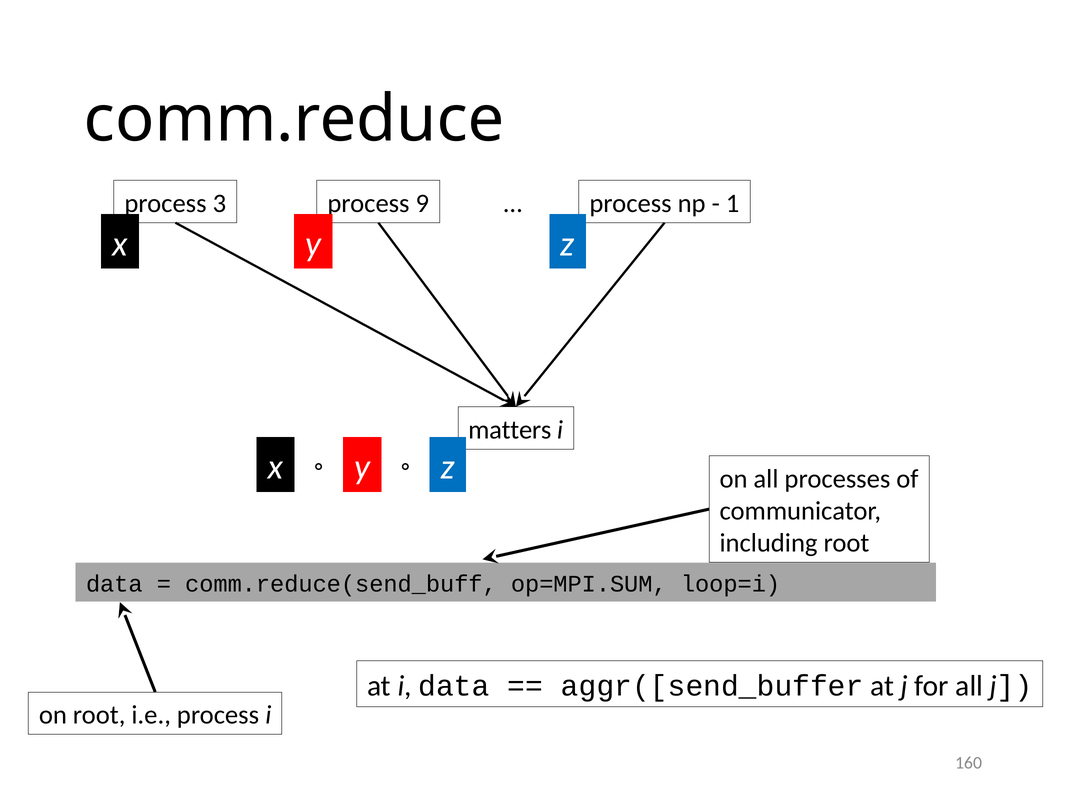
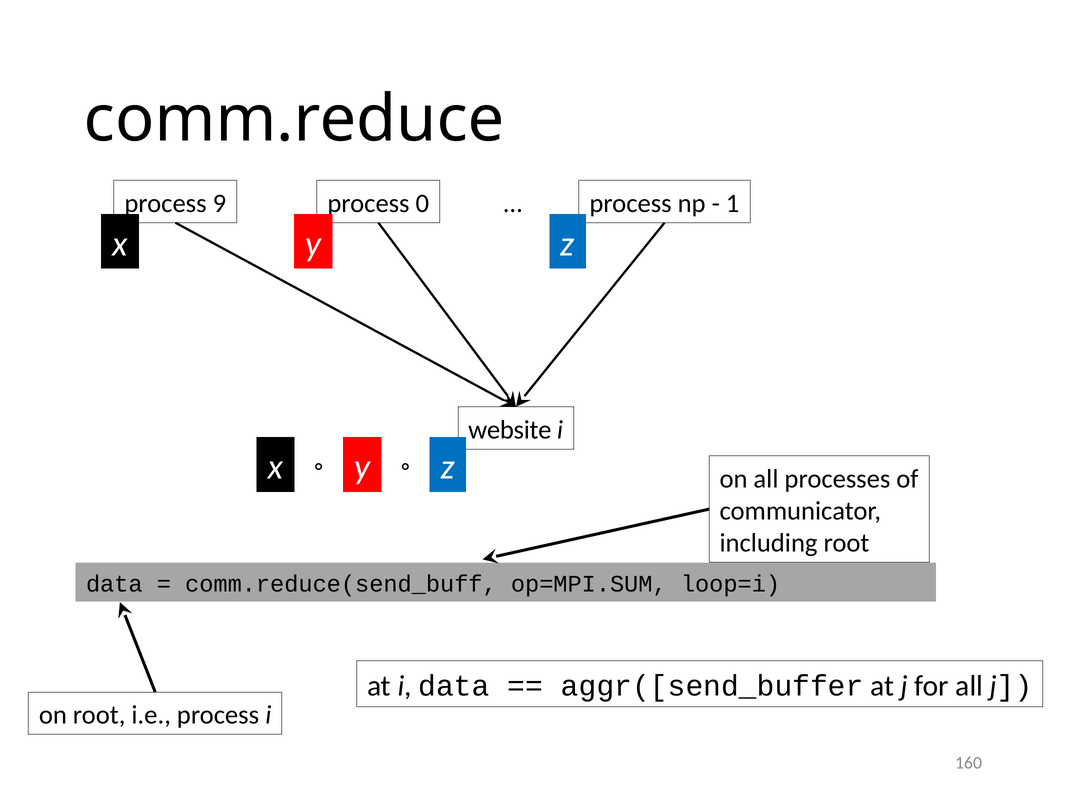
3: 3 -> 9 (219, 203)
9: 9 -> 0 (422, 203)
matters: matters -> website (510, 430)
